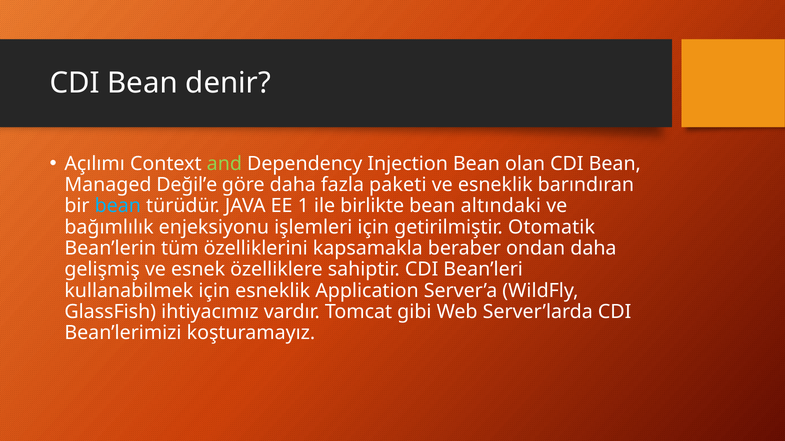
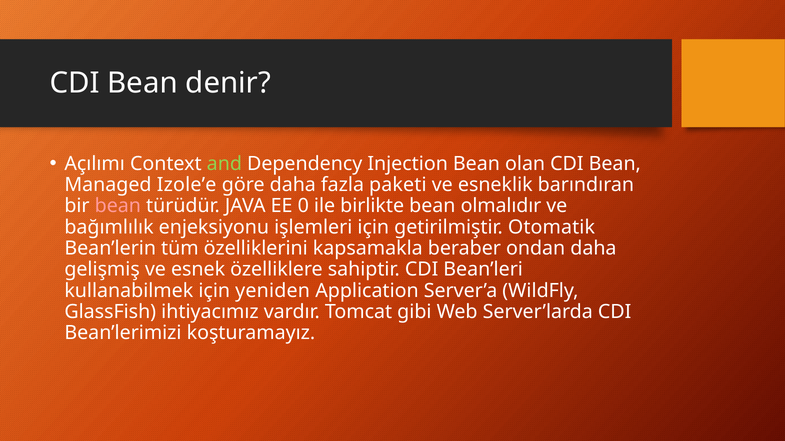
Değil’e: Değil’e -> Izole’e (187, 185)
bean colour: light blue -> pink (118, 206)
1: 1 -> 0 (303, 206)
altındaki: altındaki -> olmalıdır (501, 206)
için esneklik: esneklik -> yeniden (273, 291)
